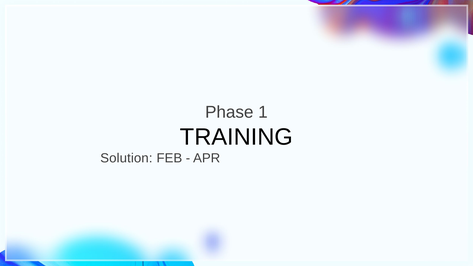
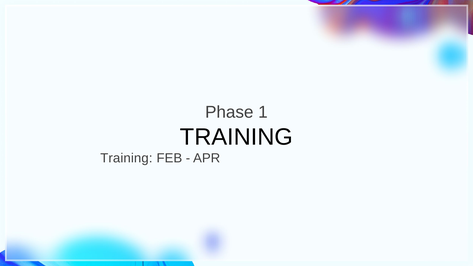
Solution: Solution -> Training (126, 158)
